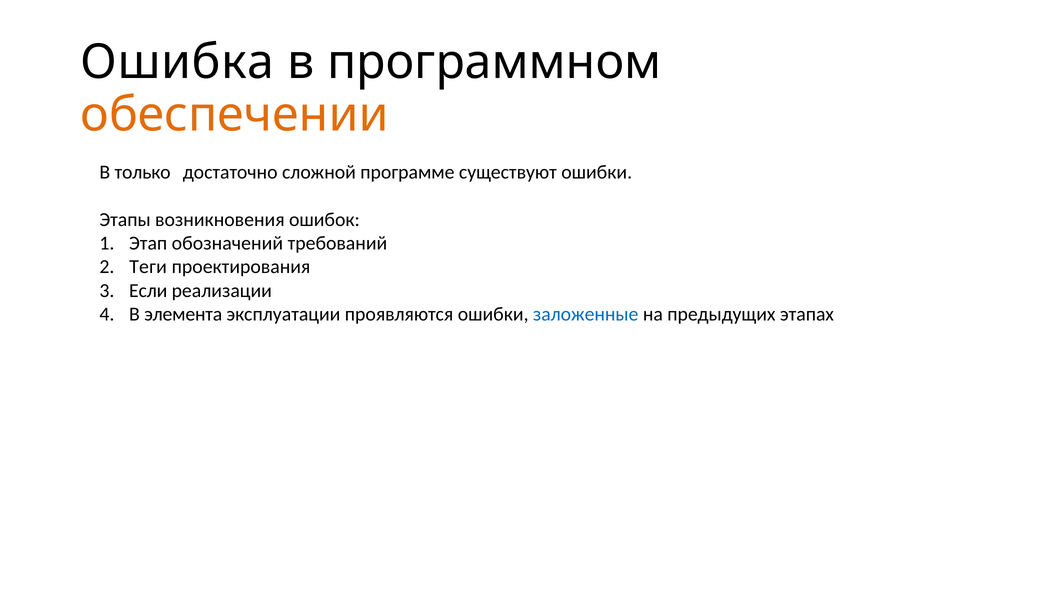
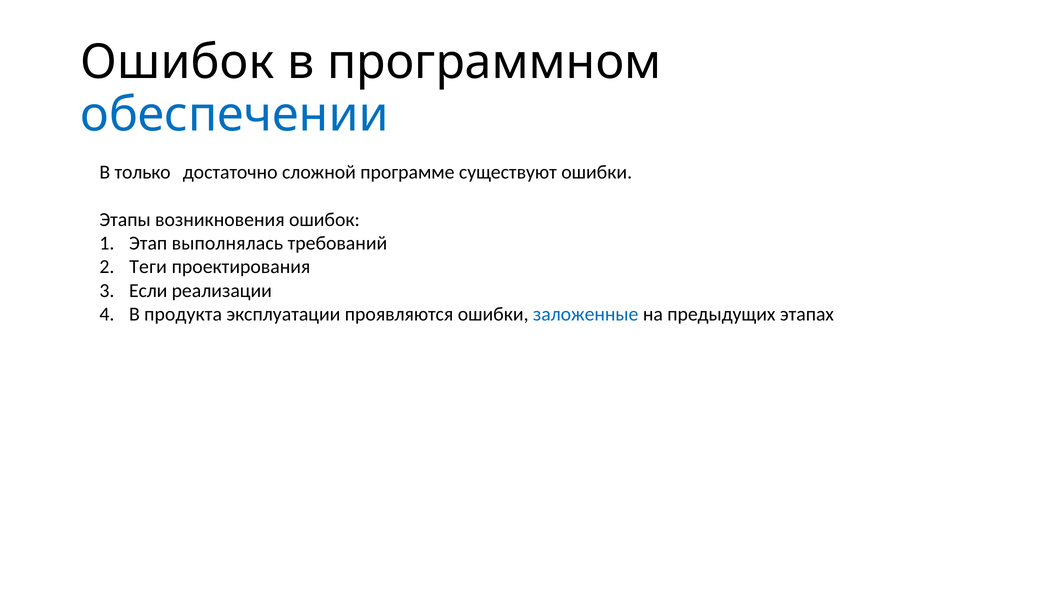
Ошибка: Ошибка -> Ошибок (177, 62)
обеспечении colour: orange -> blue (234, 115)
обозначений: обозначений -> выполнялась (227, 243)
элемента: элемента -> продукта (183, 314)
